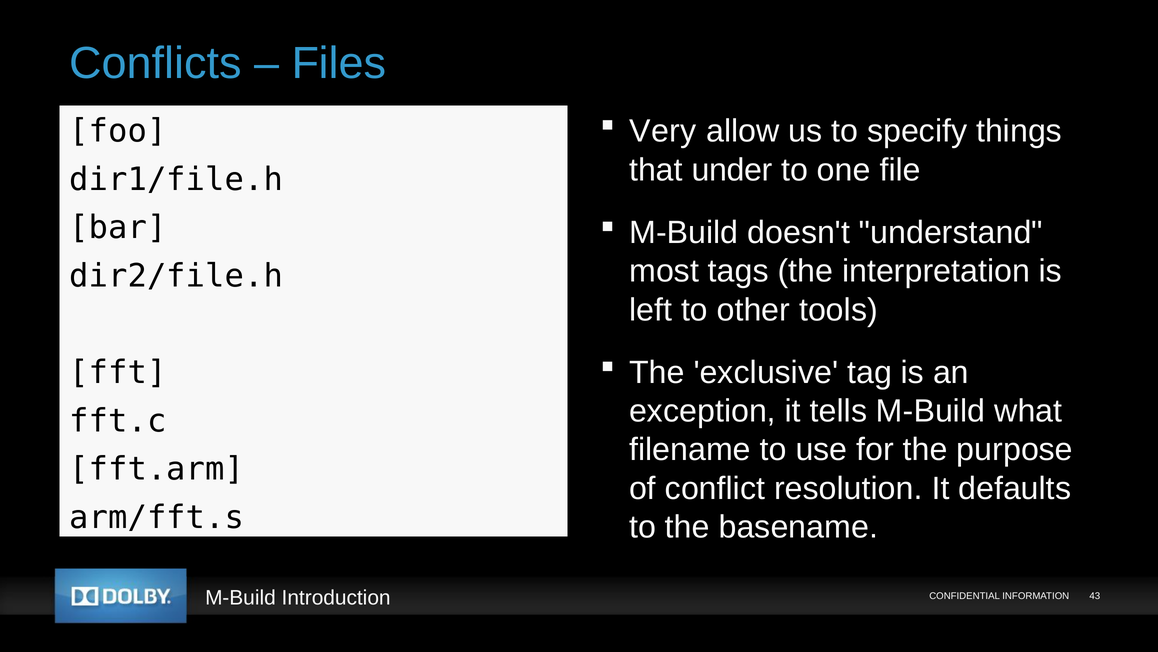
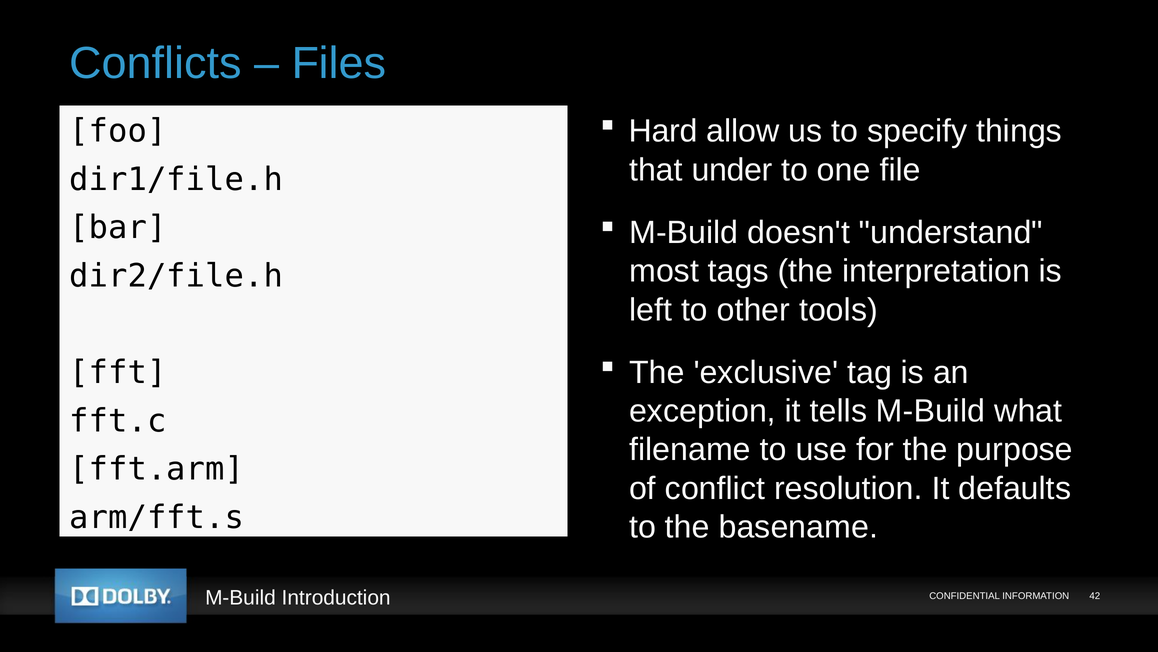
Very: Very -> Hard (663, 131)
43: 43 -> 42 (1095, 596)
